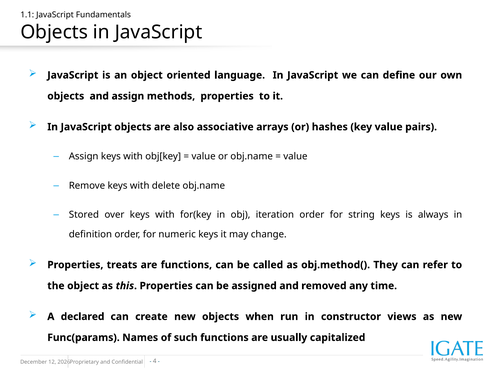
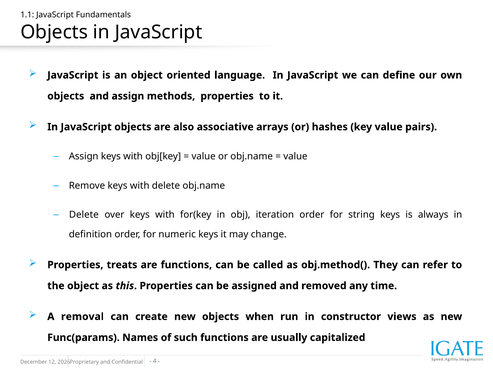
Stored: Stored -> Delete (84, 215)
declared: declared -> removal (82, 316)
